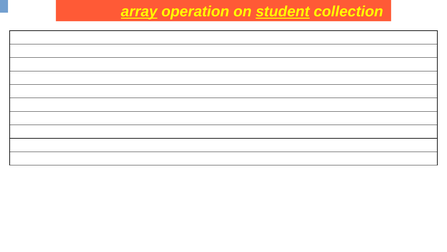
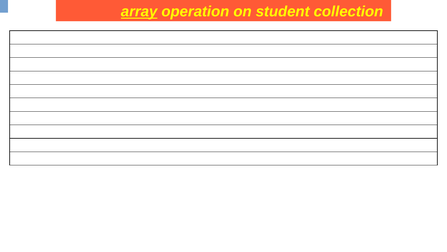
student underline: present -> none (283, 12)
